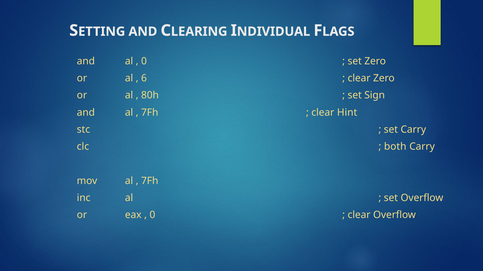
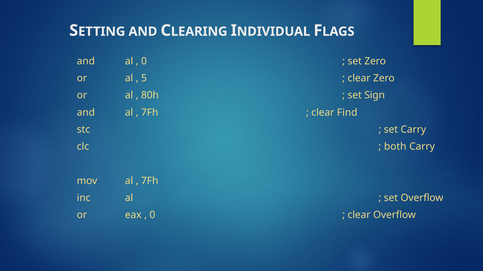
6: 6 -> 5 (144, 78)
Hint: Hint -> Find (347, 113)
